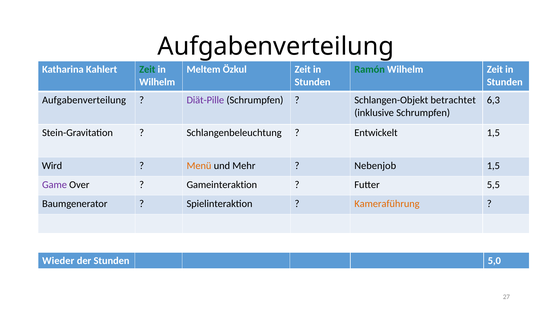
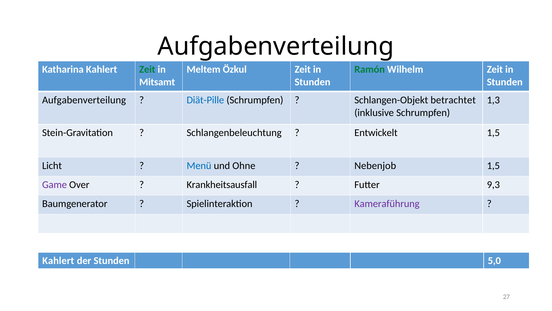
Wilhelm: Wilhelm -> Mitsamt (157, 82)
Diät-Pille colour: purple -> blue (205, 100)
6,3: 6,3 -> 1,3 (493, 100)
Wird: Wird -> Licht (52, 165)
Menü colour: orange -> blue (199, 165)
Mehr: Mehr -> Ohne (244, 165)
Gameinteraktion: Gameinteraktion -> Krankheitsausfall (222, 184)
5,5: 5,5 -> 9,3 (493, 184)
Kameraführung colour: orange -> purple (387, 203)
Wieder: Wieder -> Kahlert (58, 260)
